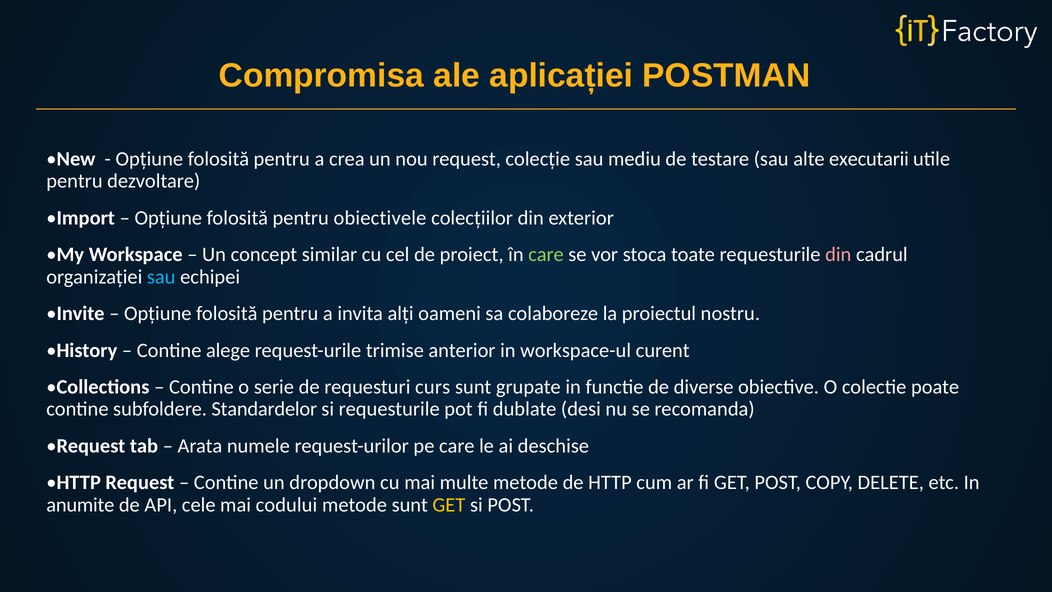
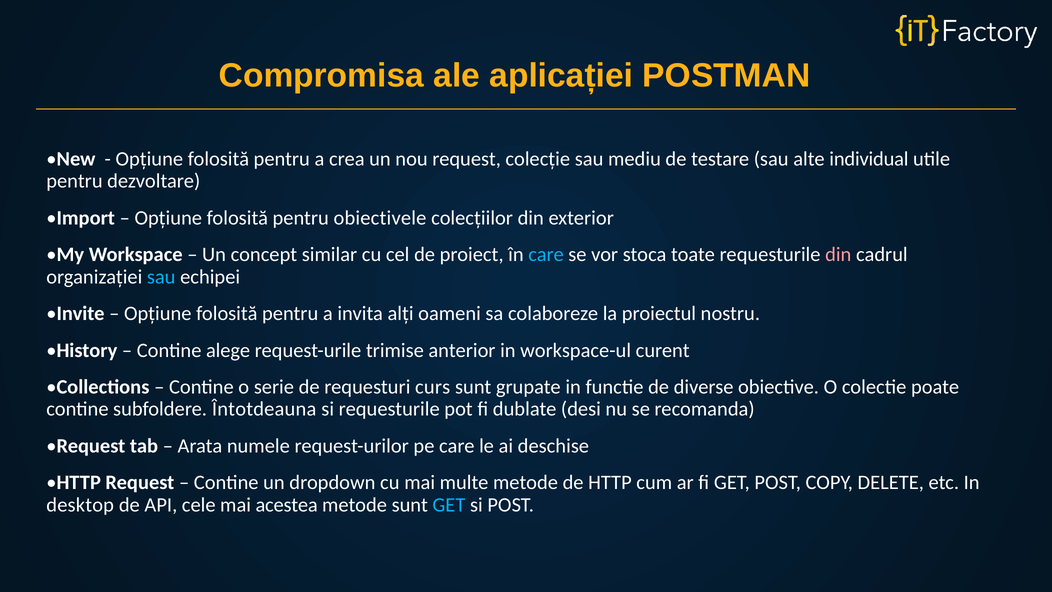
executarii: executarii -> individual (869, 159)
care colour: light green -> light blue (546, 255)
Standardelor: Standardelor -> Întotdeauna (264, 409)
anumite: anumite -> desktop (80, 505)
codului: codului -> acestea (287, 505)
GET colour: yellow -> light blue (449, 505)
